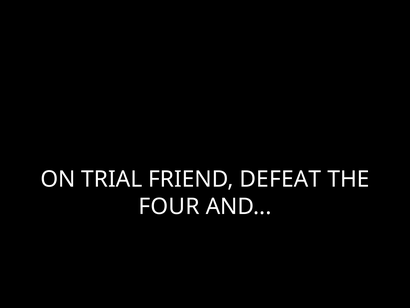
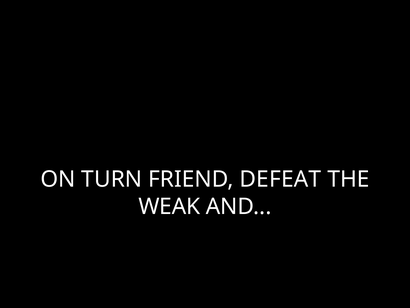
TRIAL: TRIAL -> TURN (112, 179)
FOUR: FOUR -> WEAK (169, 206)
